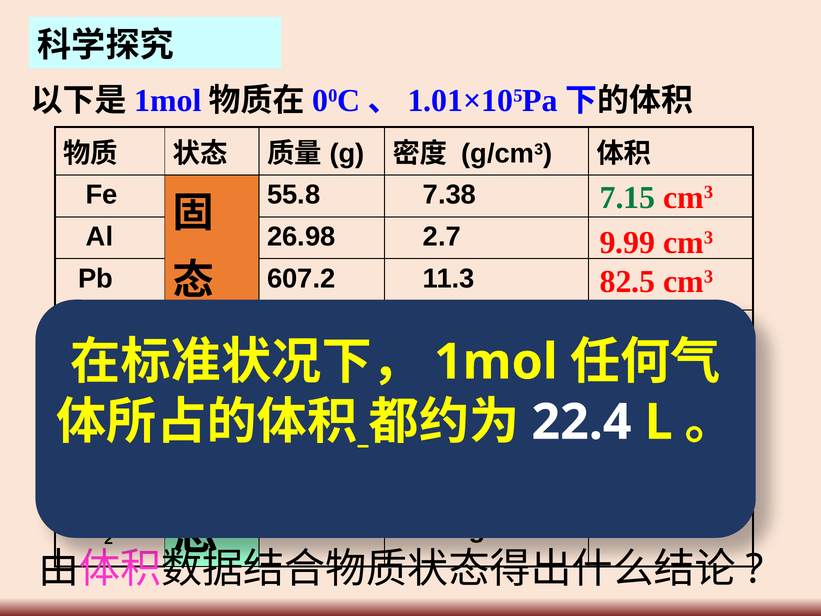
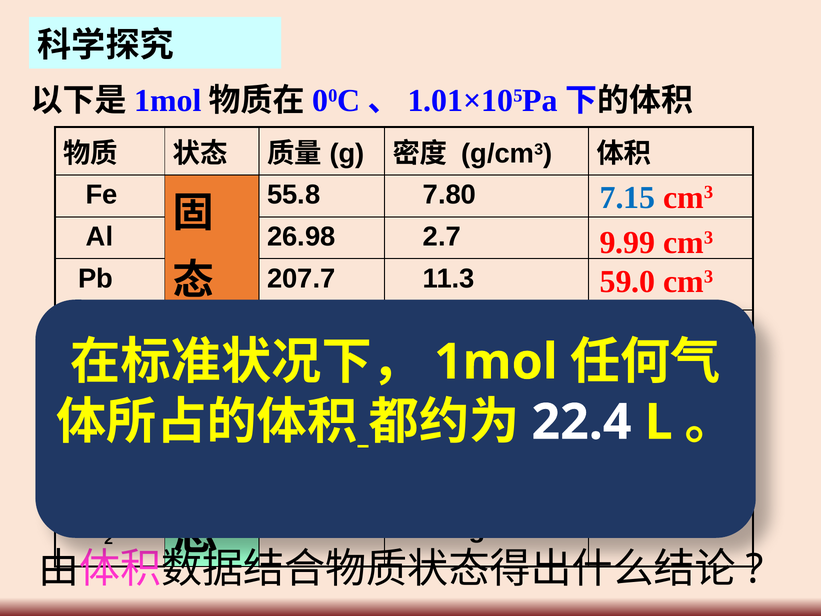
7.38: 7.38 -> 7.80 (450, 195)
7.15 colour: green -> blue (627, 197)
607.2: 607.2 -> 207.7 (301, 278)
82.5: 82.5 -> 59.0 (627, 282)
